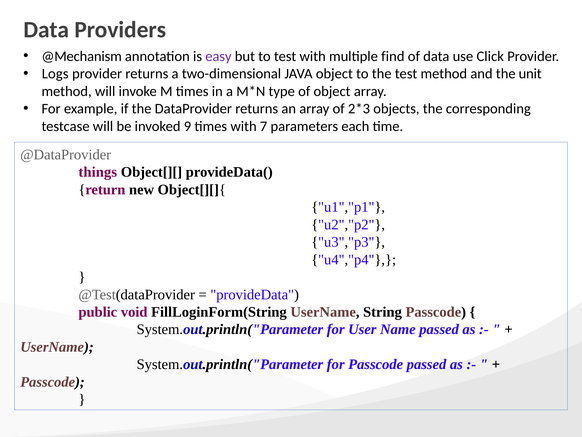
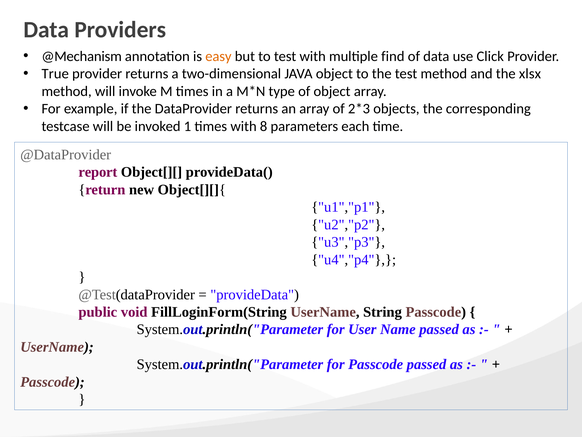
easy colour: purple -> orange (218, 56)
Logs: Logs -> True (55, 74)
unit: unit -> xlsx (530, 74)
9: 9 -> 1 (187, 126)
7: 7 -> 8 (264, 126)
things: things -> report (98, 172)
